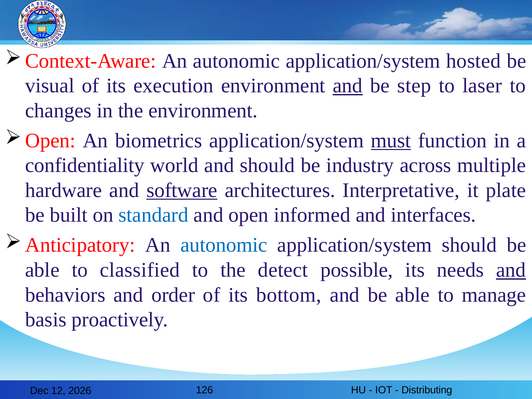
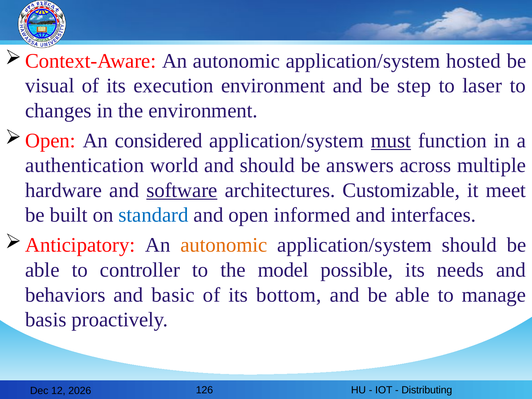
and underline: present -> none (348, 86)
biometrics: biometrics -> considered (159, 141)
confidentiality: confidentiality -> authentication (85, 165)
industry: industry -> answers (360, 165)
Interpretative: Interpretative -> Customizable (401, 190)
plate: plate -> meet (506, 190)
autonomic colour: blue -> orange (224, 245)
classified: classified -> controller (140, 270)
detect: detect -> model (283, 270)
and underline: present -> none (511, 270)
order: order -> basic (173, 295)
